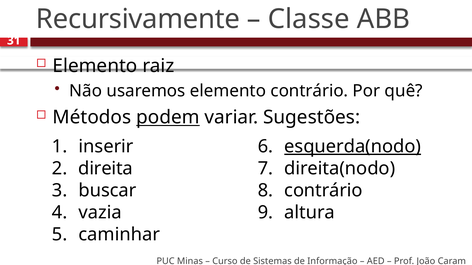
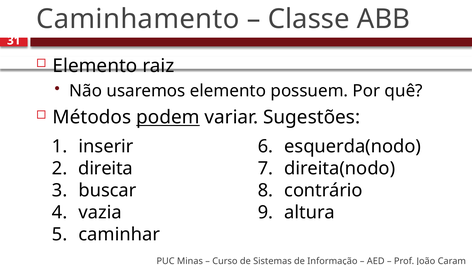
Recursivamente: Recursivamente -> Caminhamento (138, 19)
elemento contrário: contrário -> possuem (309, 91)
esquerda(nodo underline: present -> none (353, 147)
